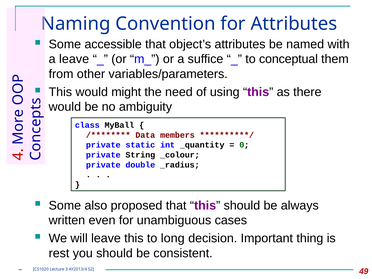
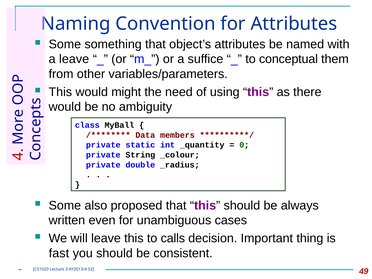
accessible: accessible -> something (113, 44)
long: long -> calls (173, 238)
rest: rest -> fast (59, 253)
